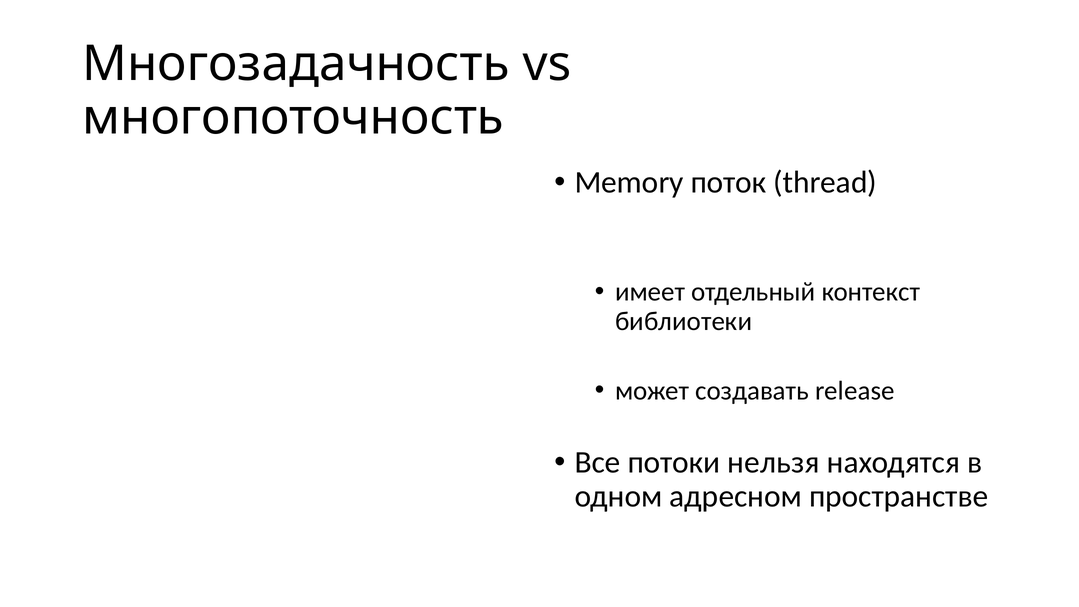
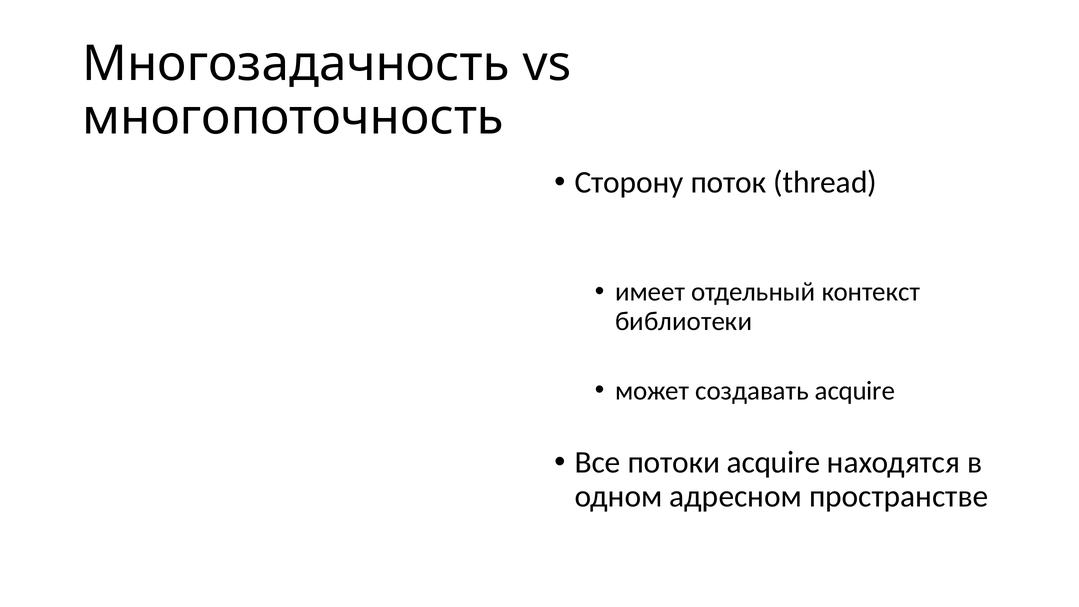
Memory: Memory -> Сторону (629, 182)
создавать release: release -> acquire (855, 391)
потоки нельзя: нельзя -> acquire (774, 462)
